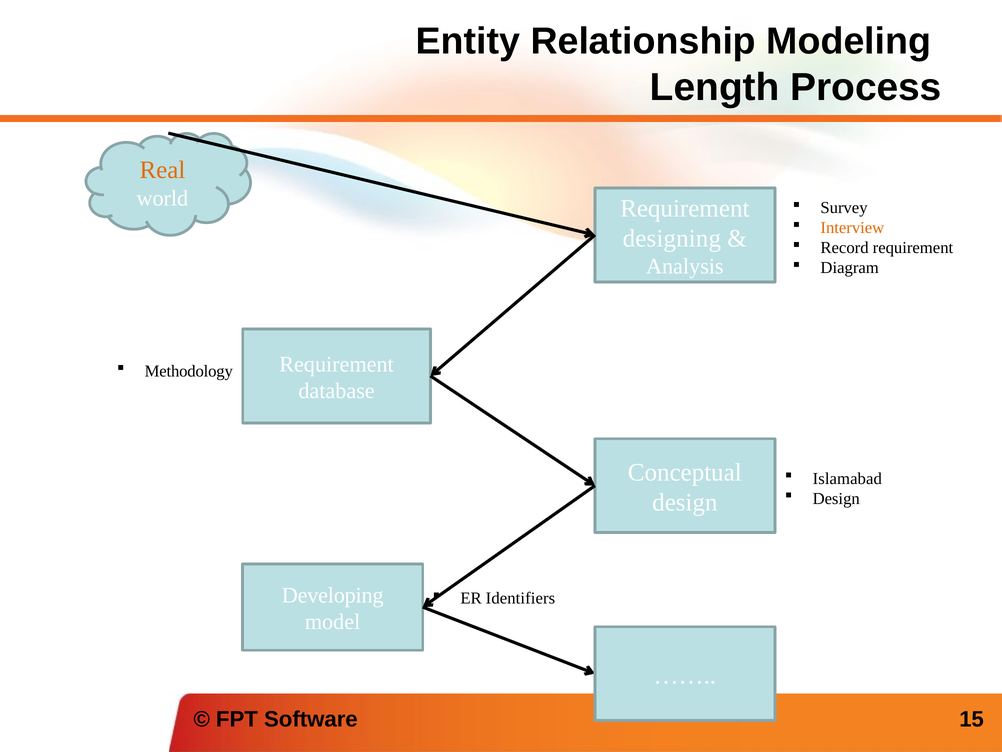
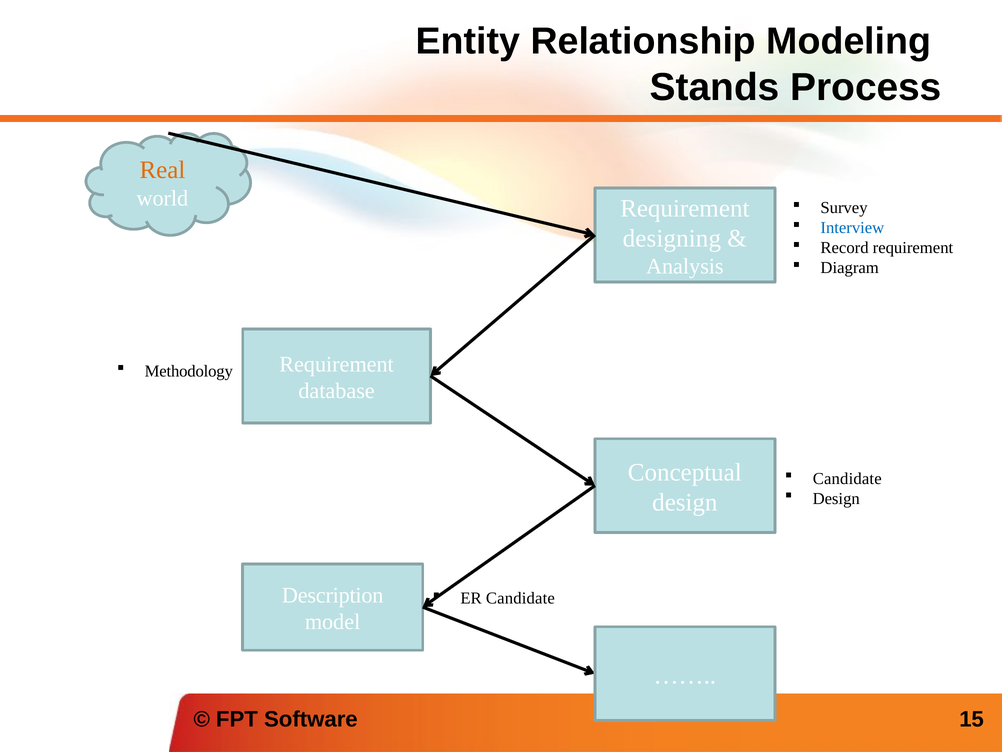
Length: Length -> Stands (715, 87)
Interview colour: orange -> blue (852, 228)
Islamabad: Islamabad -> Candidate (847, 478)
Developing: Developing -> Description (333, 595)
ER Identifiers: Identifiers -> Candidate (520, 598)
